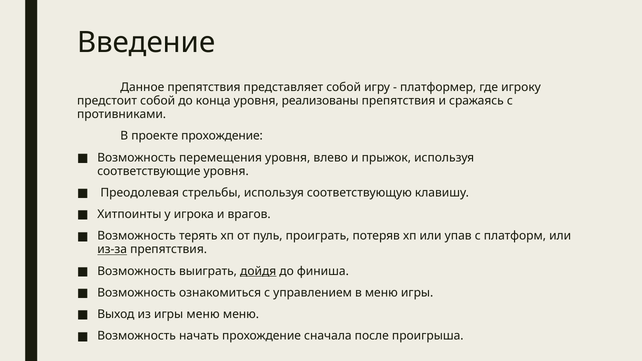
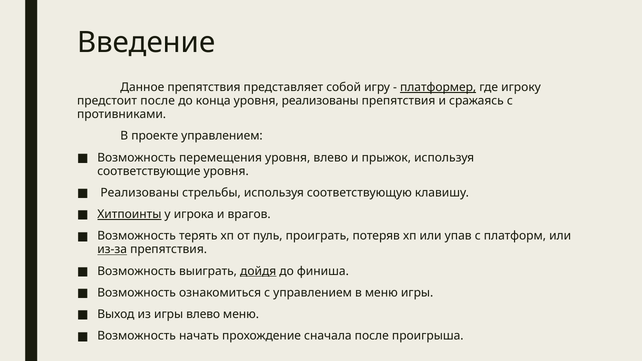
платформер underline: none -> present (438, 87)
предстоит собой: собой -> после (158, 101)
проекте прохождение: прохождение -> управлением (222, 136)
Преодолевая: Преодолевая -> Реализованы (140, 193)
Хитпоинты underline: none -> present (129, 214)
игры меню: меню -> влево (203, 314)
